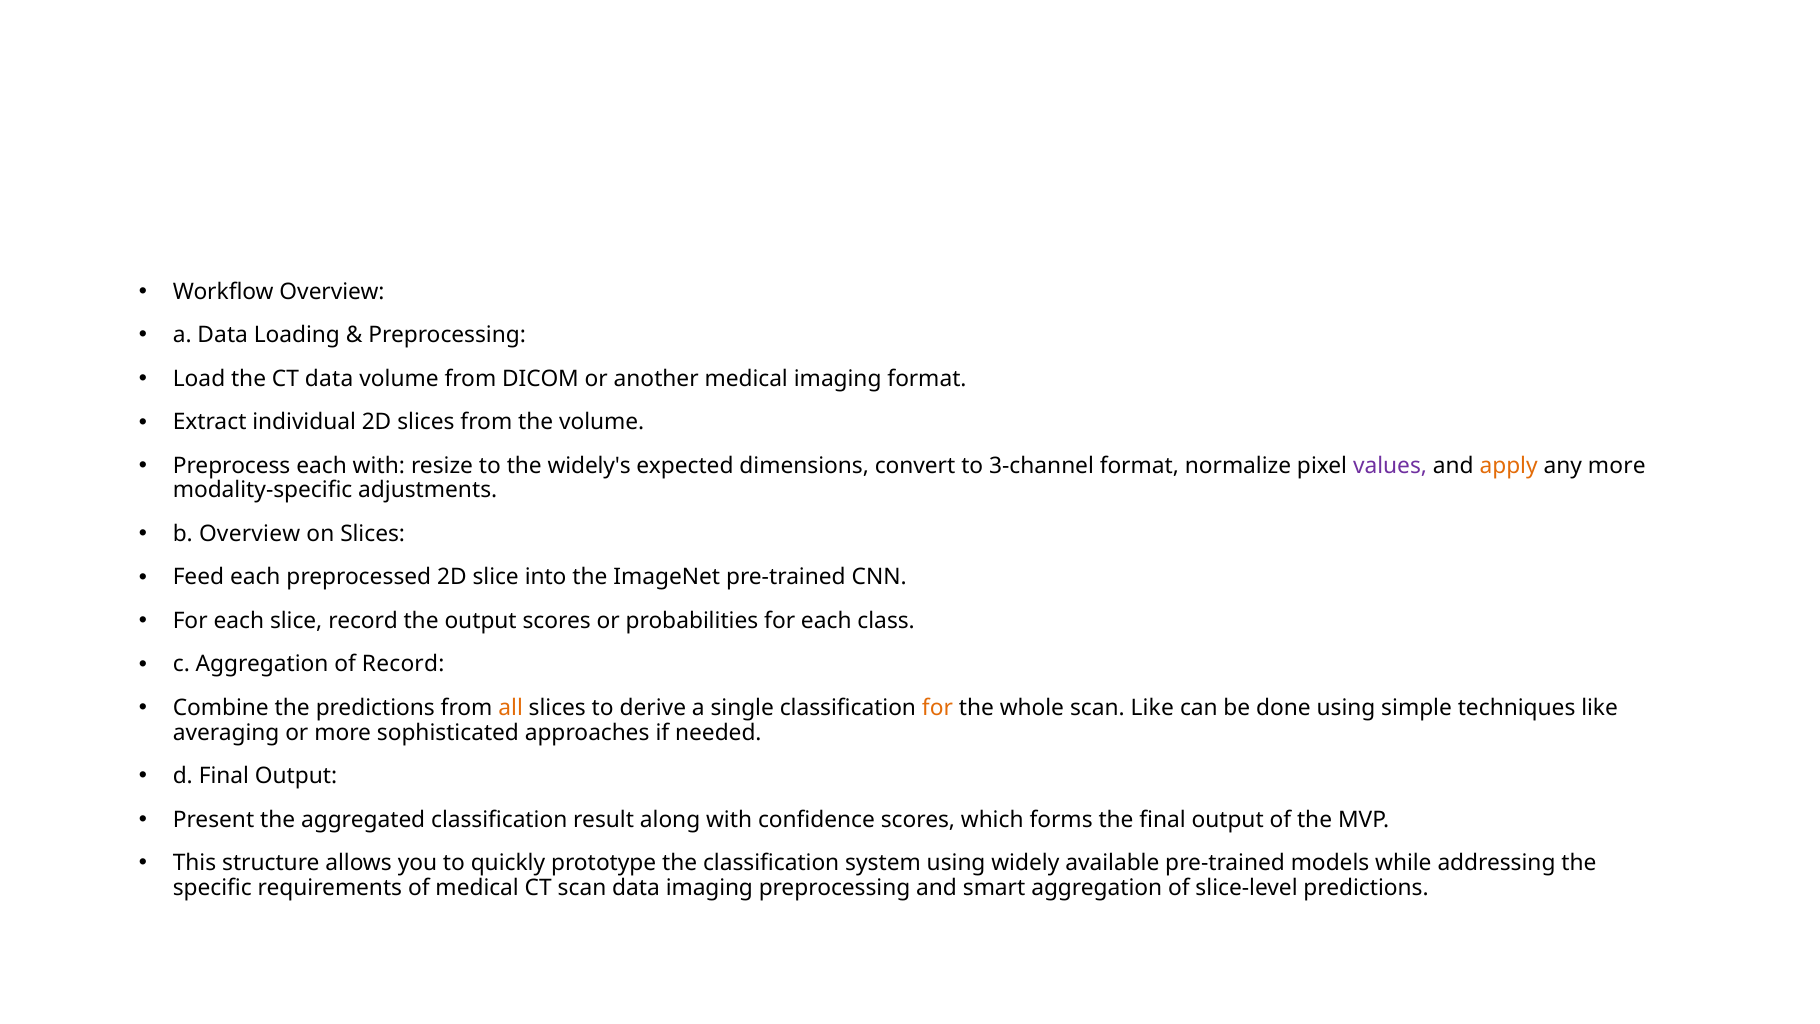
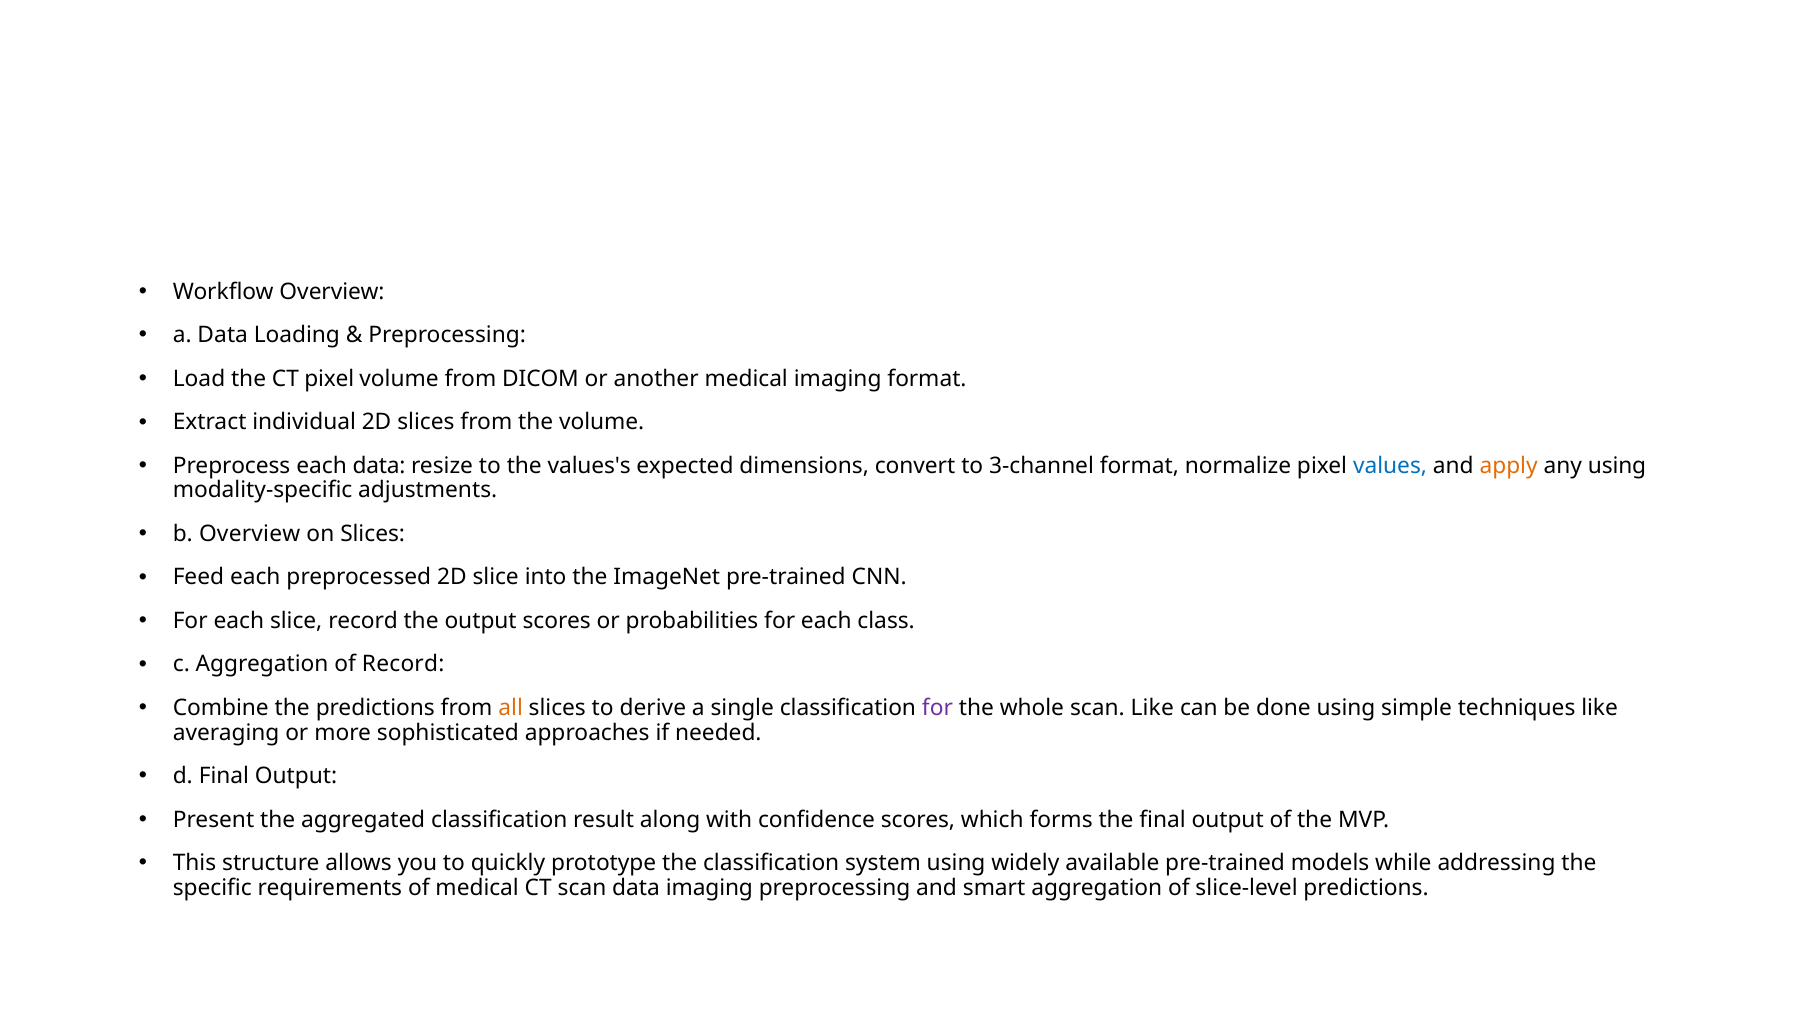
CT data: data -> pixel (329, 379)
each with: with -> data (379, 466)
widely's: widely's -> values's (589, 466)
values colour: purple -> blue (1390, 466)
any more: more -> using (1617, 466)
for colour: orange -> purple (937, 708)
